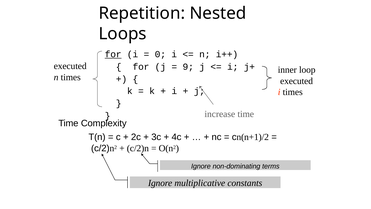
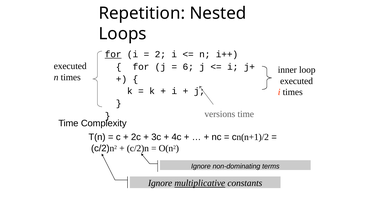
0: 0 -> 2 (160, 54)
9: 9 -> 6 (188, 67)
increase: increase -> versions (220, 114)
multiplicative underline: none -> present (200, 183)
